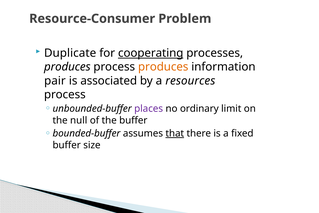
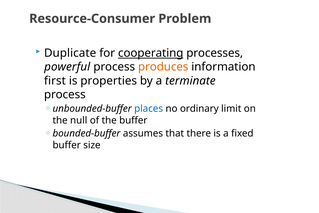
produces: produces -> powerful (67, 67)
pair: pair -> first (55, 81)
associated: associated -> properties (109, 81)
resources: resources -> terminate (190, 81)
places colour: purple -> blue (149, 108)
that underline: present -> none (175, 133)
